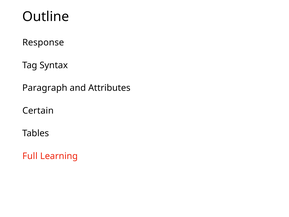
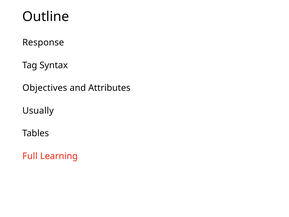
Paragraph: Paragraph -> Objectives (45, 88)
Certain: Certain -> Usually (38, 111)
